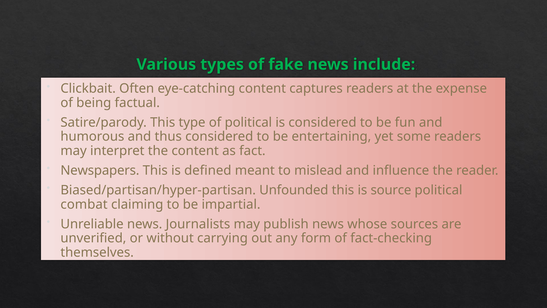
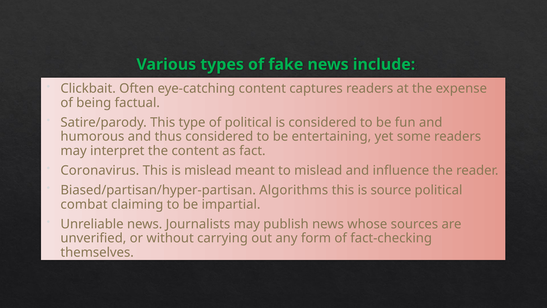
Newspapers: Newspapers -> Coronavirus (100, 170)
is defined: defined -> mislead (208, 170)
Unfounded: Unfounded -> Algorithms (294, 190)
